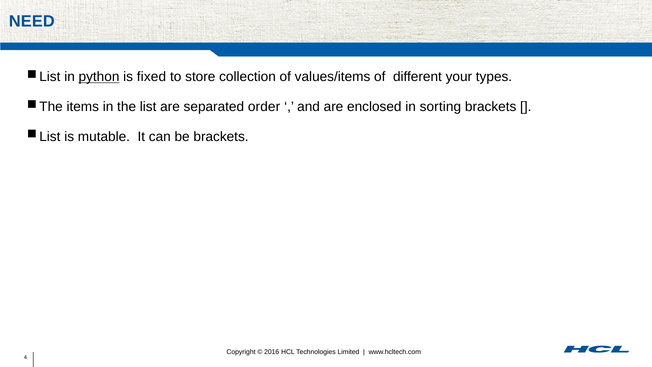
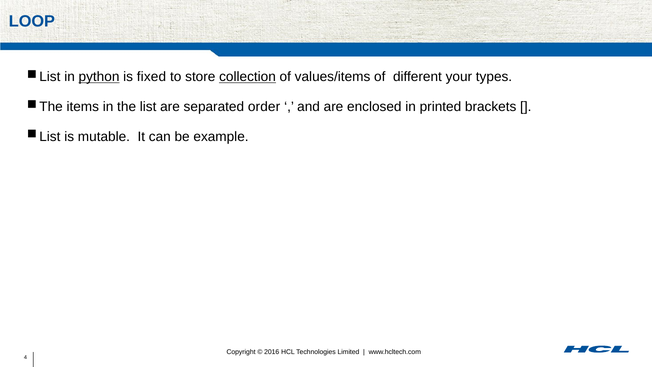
NEED: NEED -> LOOP (32, 21)
collection underline: none -> present (248, 77)
sorting: sorting -> printed (440, 107)
be brackets: brackets -> example (221, 137)
